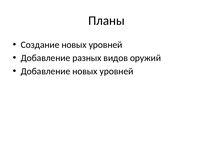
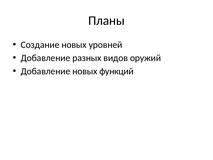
Добавление новых уровней: уровней -> функций (117, 71)
